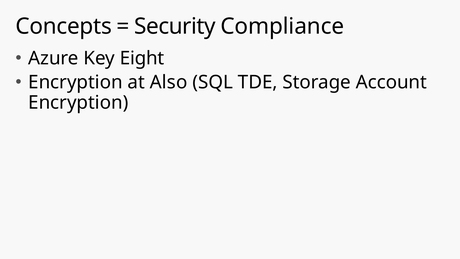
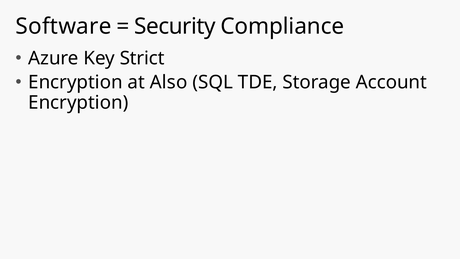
Concepts: Concepts -> Software (63, 26)
Eight: Eight -> Strict (142, 58)
